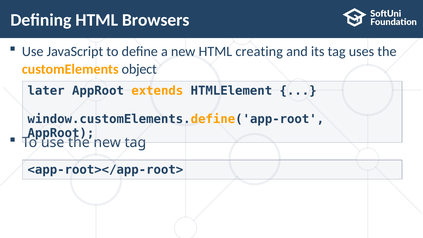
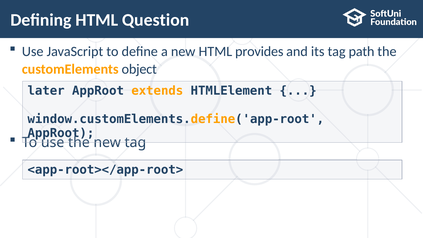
Browsers: Browsers -> Question (156, 20)
creating: creating -> provides (259, 51)
uses: uses -> path (362, 51)
